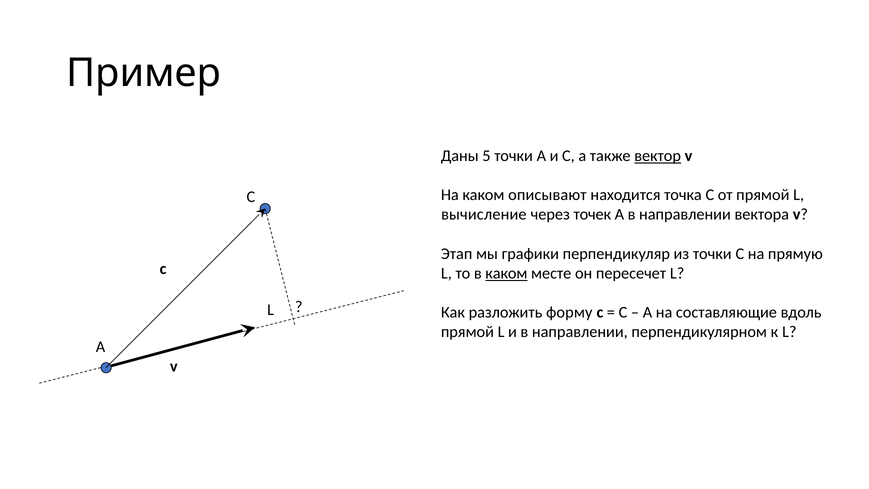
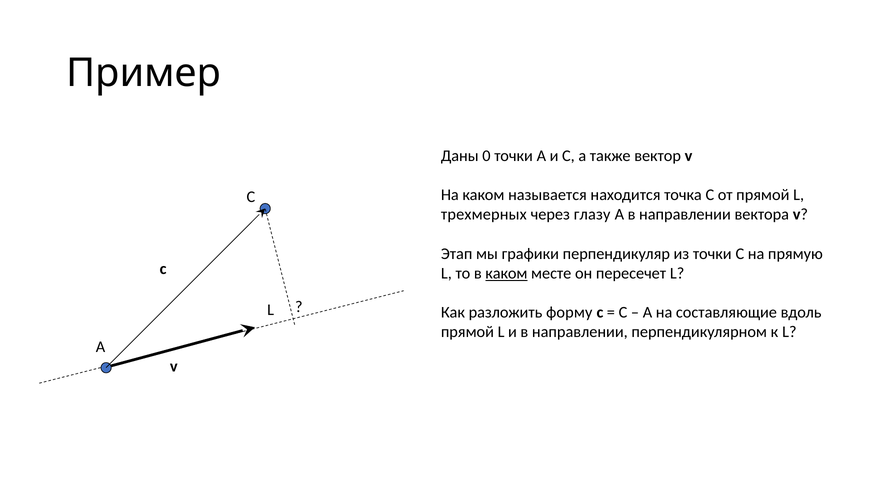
5: 5 -> 0 (486, 156)
вектор underline: present -> none (658, 156)
описывают: описывают -> называется (547, 195)
вычисление: вычисление -> трехмерных (484, 215)
точек: точек -> глазу (592, 215)
